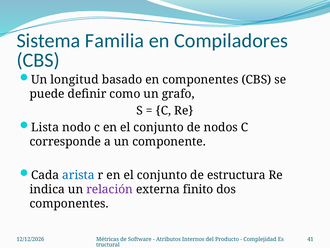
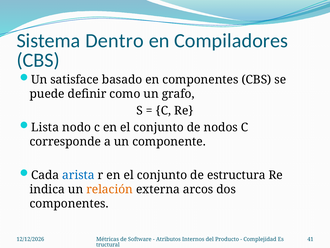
Familia: Familia -> Dentro (114, 41)
longitud: longitud -> satisface (75, 79)
relación colour: purple -> orange (110, 189)
finito: finito -> arcos (198, 189)
